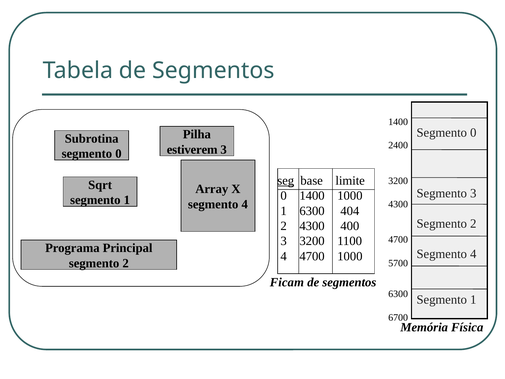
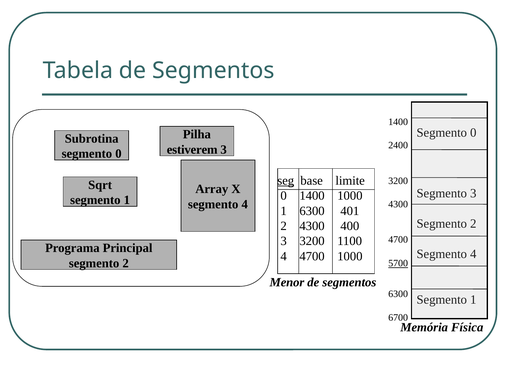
404: 404 -> 401 (350, 211)
5700 underline: none -> present (398, 263)
Ficam: Ficam -> Menor (287, 282)
